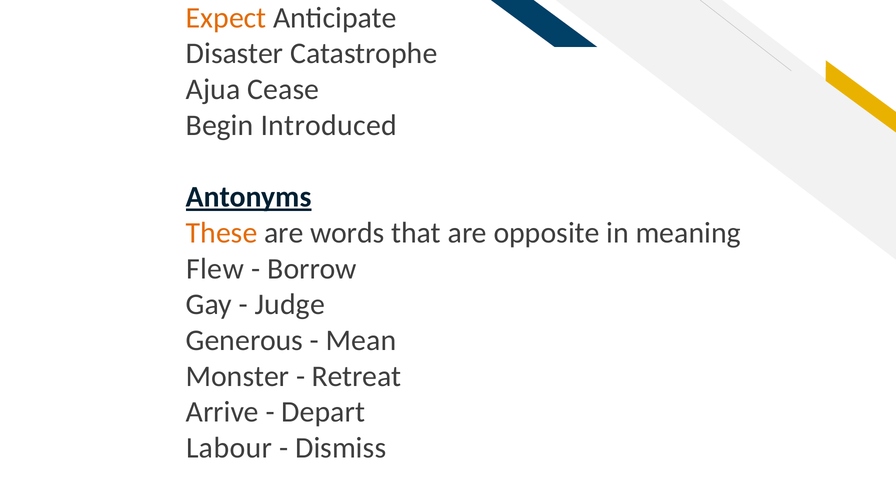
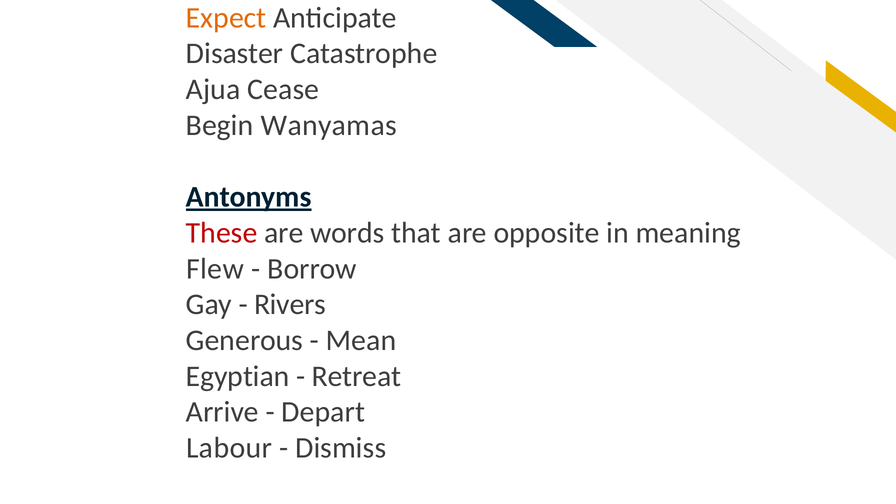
Introduced: Introduced -> Wanyamas (329, 125)
These colour: orange -> red (222, 233)
Judge: Judge -> Rivers (290, 304)
Monster: Monster -> Egyptian (238, 376)
